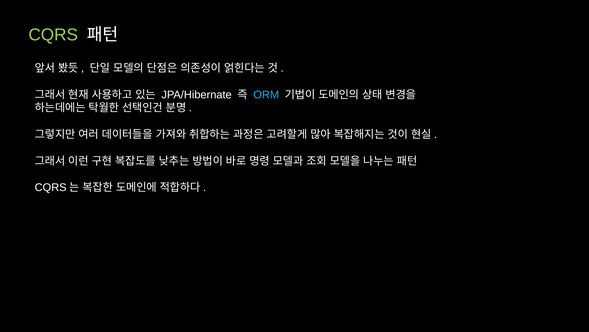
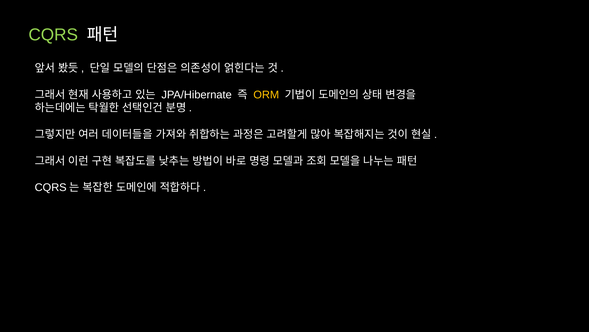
ORM colour: light blue -> yellow (266, 95)
